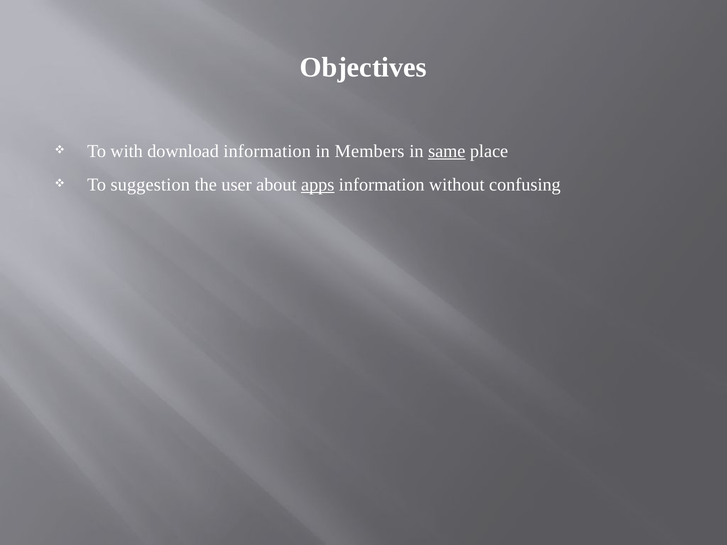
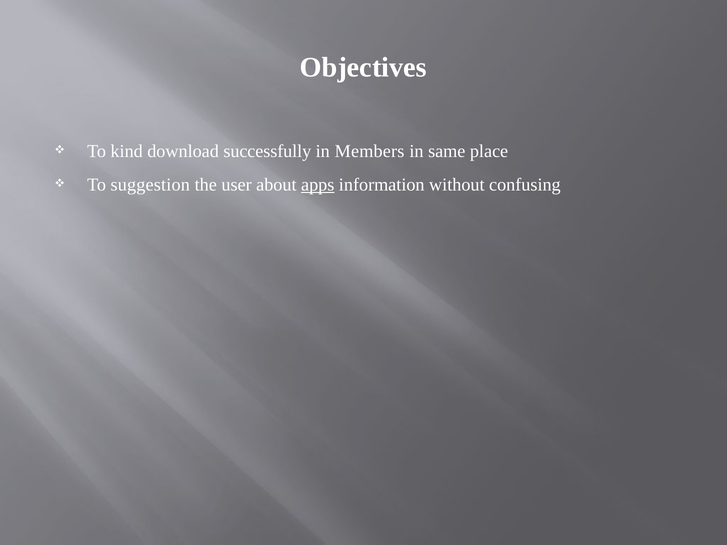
with: with -> kind (127, 151)
download information: information -> successfully (267, 151)
same underline: present -> none (447, 151)
